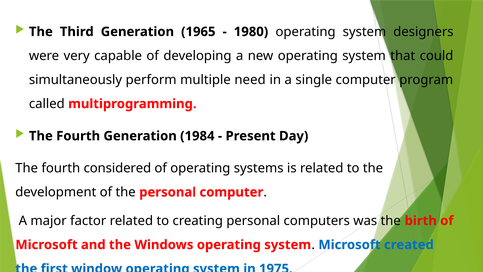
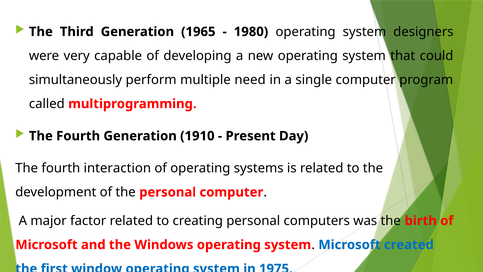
1984: 1984 -> 1910 (197, 136)
considered: considered -> interaction (117, 168)
